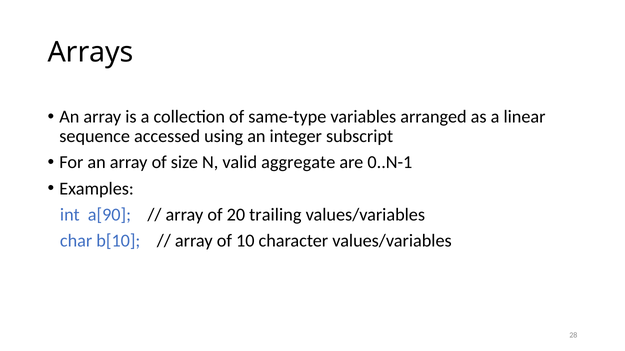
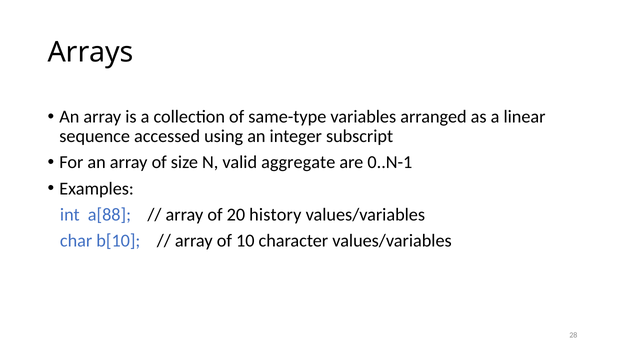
a[90: a[90 -> a[88 (109, 215)
trailing: trailing -> history (275, 215)
